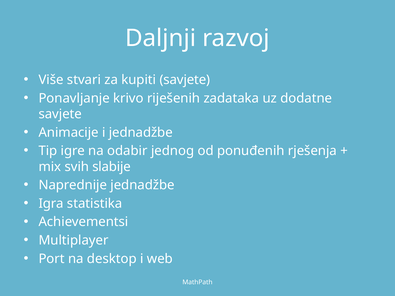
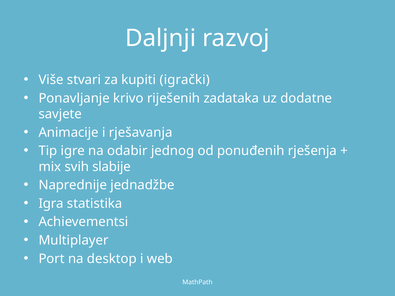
kupiti savjete: savjete -> igrački (185, 80)
i jednadžbe: jednadžbe -> rješavanja (141, 133)
